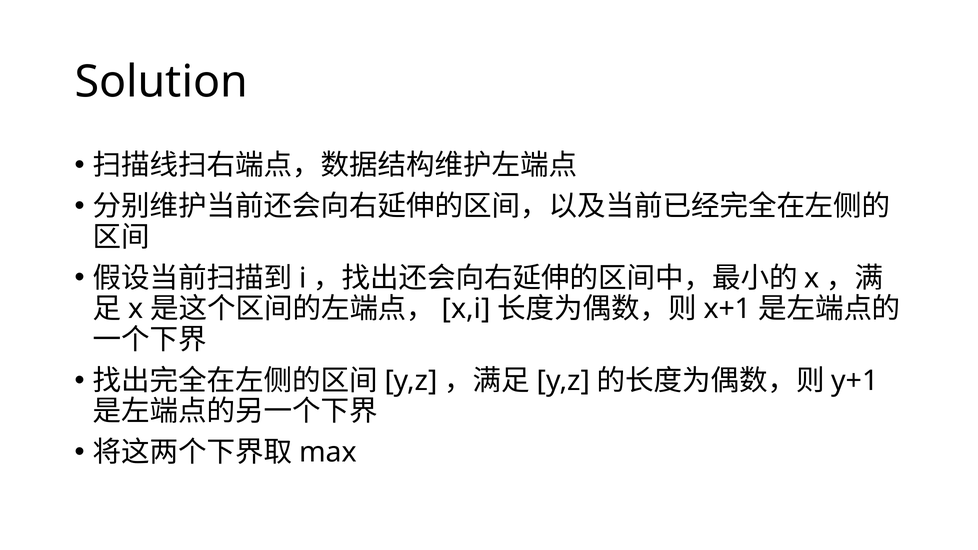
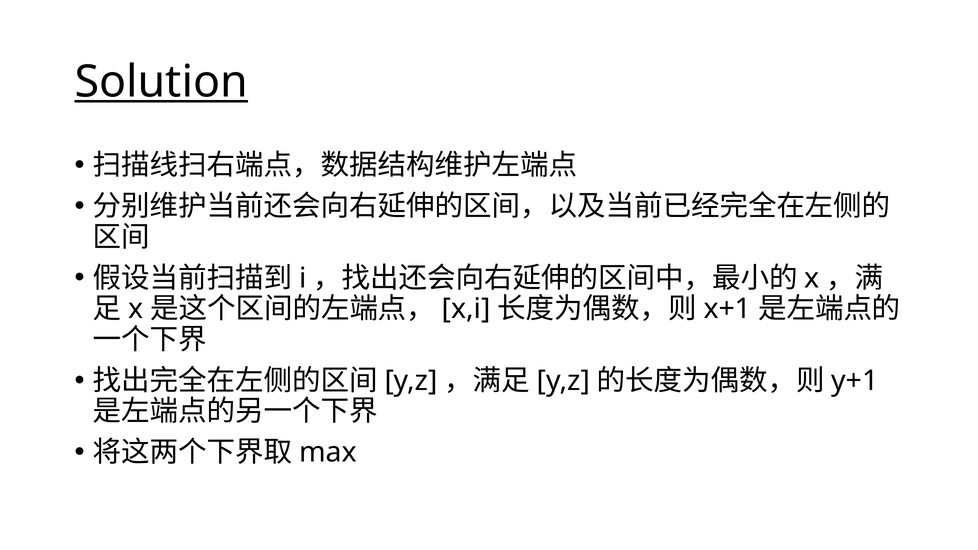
Solution underline: none -> present (161, 82)
